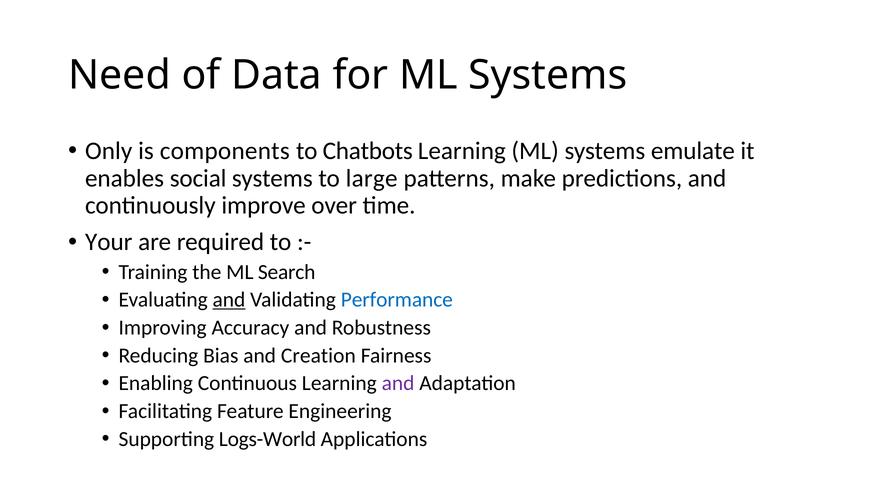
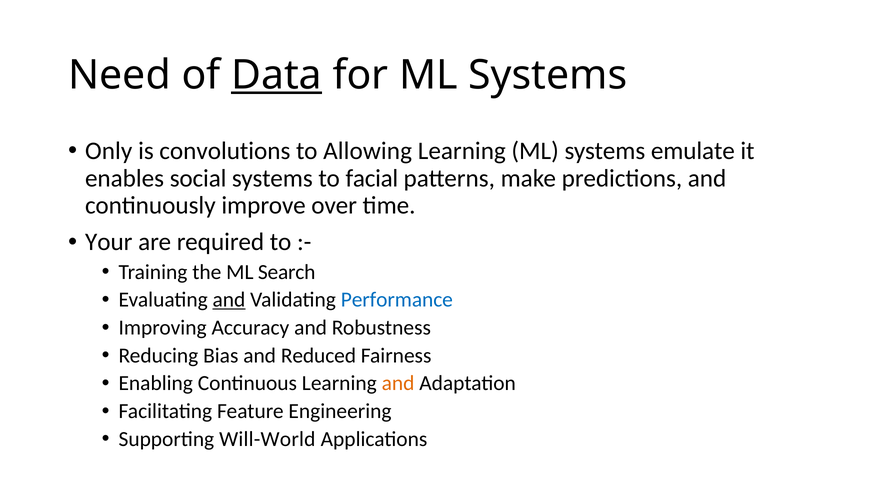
Data underline: none -> present (277, 75)
components: components -> convolutions (225, 151)
Chatbots: Chatbots -> Allowing (368, 151)
large: large -> facial (372, 178)
Creation: Creation -> Reduced (318, 355)
and colour: purple -> orange (398, 383)
Logs-World: Logs-World -> Will-World (267, 438)
